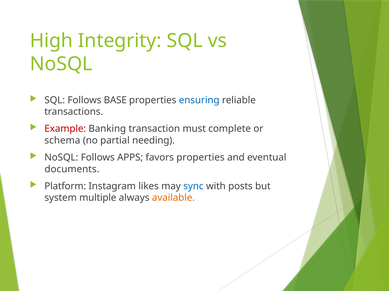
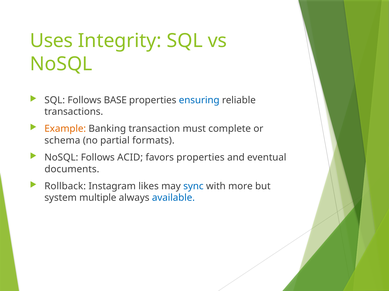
High: High -> Uses (51, 41)
Example colour: red -> orange (65, 129)
needing: needing -> formats (153, 141)
APPS: APPS -> ACID (130, 158)
Platform: Platform -> Rollback (65, 187)
posts: posts -> more (240, 187)
available colour: orange -> blue (173, 198)
